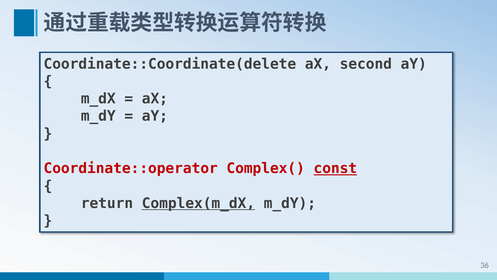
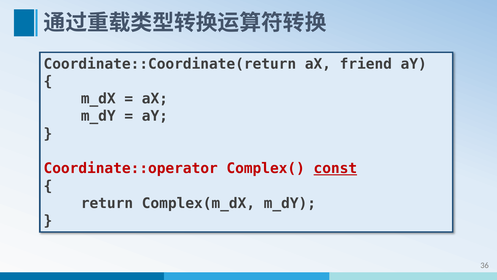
Coordinate::Coordinate(delete: Coordinate::Coordinate(delete -> Coordinate::Coordinate(return (170, 64)
second: second -> friend (366, 64)
Complex(m_dX underline: present -> none (198, 203)
